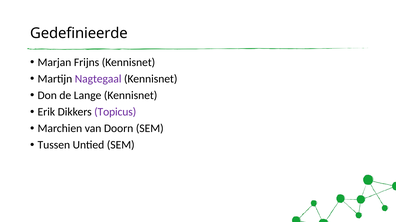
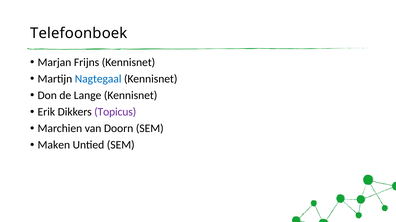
Gedefinieerde: Gedefinieerde -> Telefoonboek (79, 33)
Nagtegaal colour: purple -> blue (98, 79)
Tussen: Tussen -> Maken (54, 145)
